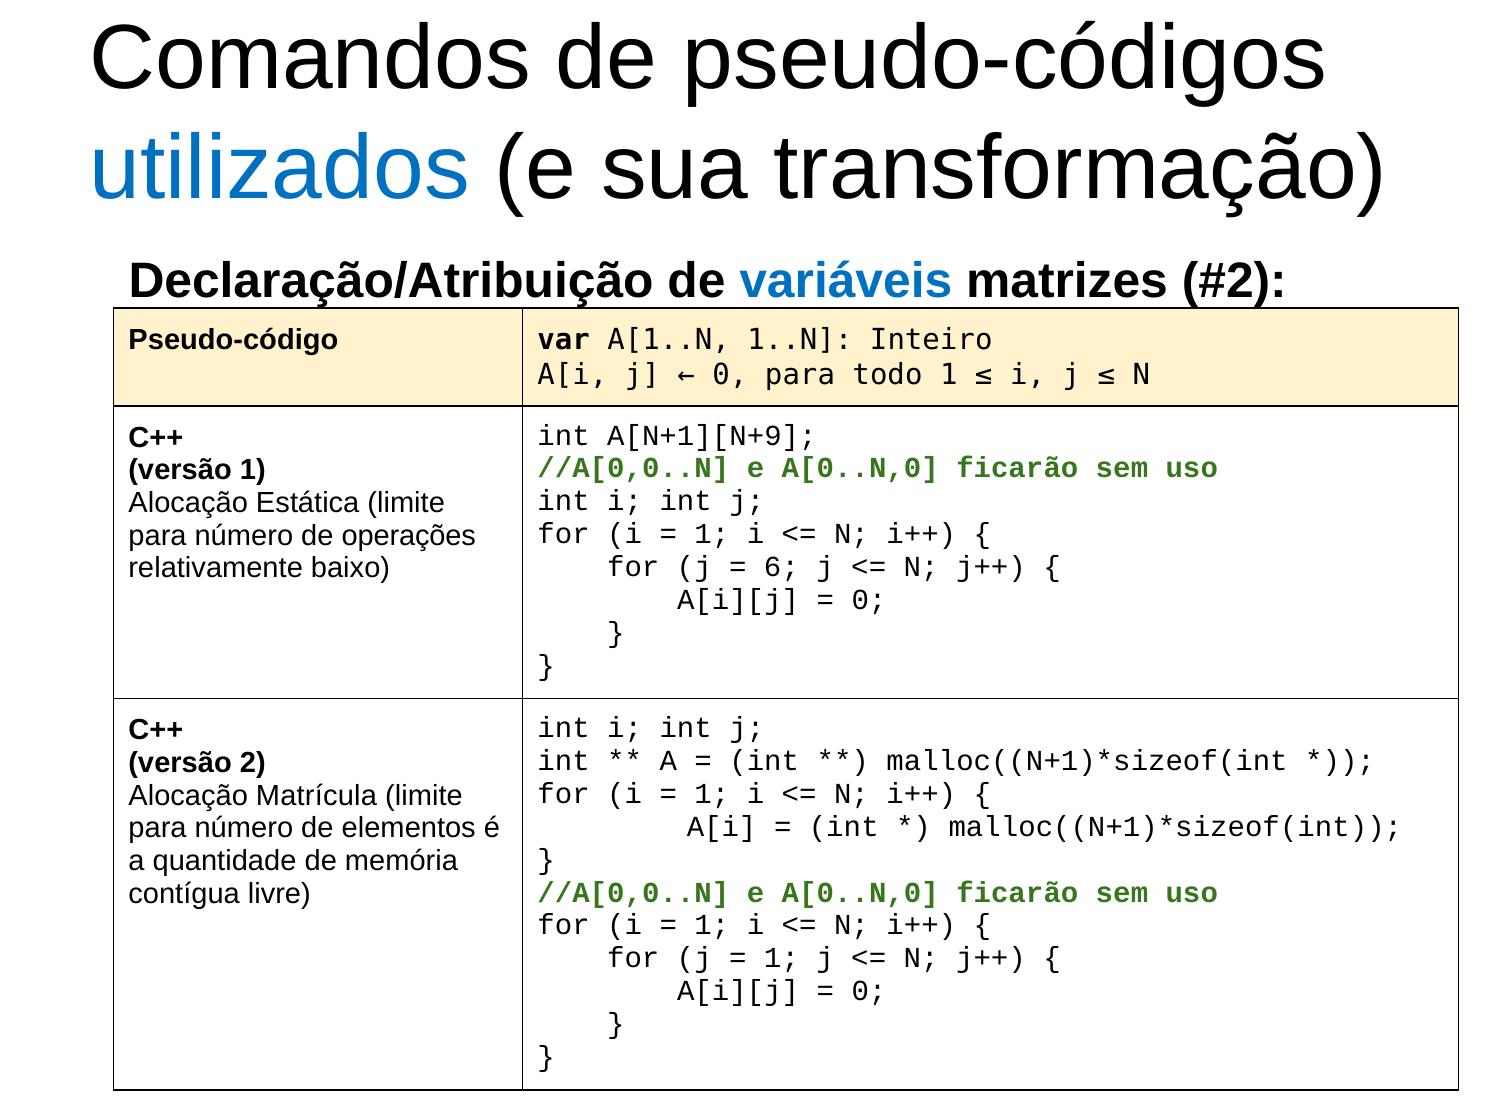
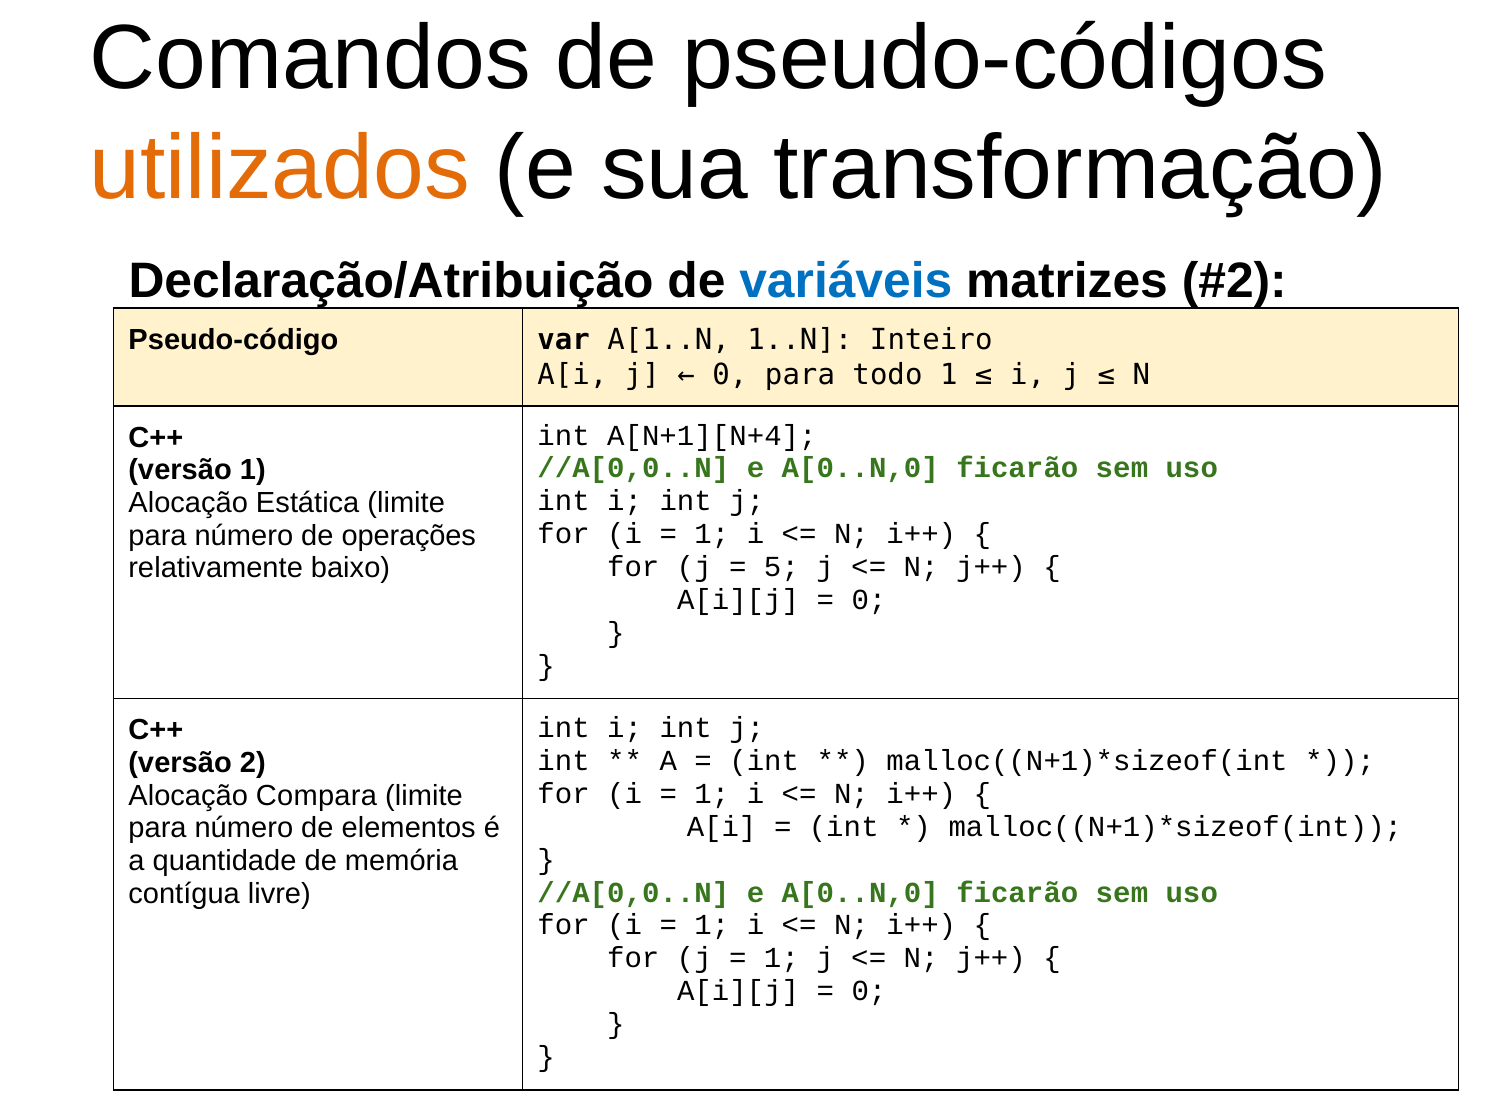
utilizados colour: blue -> orange (280, 168)
A[N+1][N+9: A[N+1][N+9 -> A[N+1][N+4 (712, 435)
6: 6 -> 5 (781, 567)
Matrícula: Matrícula -> Compara (316, 795)
